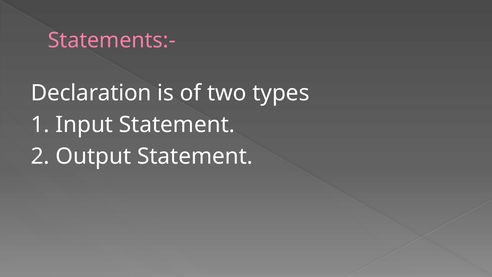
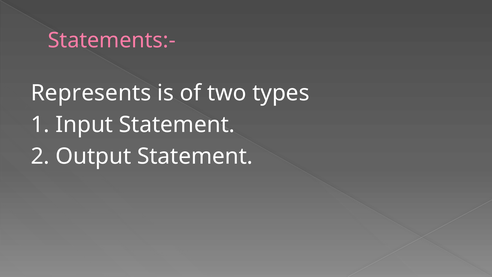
Declaration: Declaration -> Represents (91, 93)
